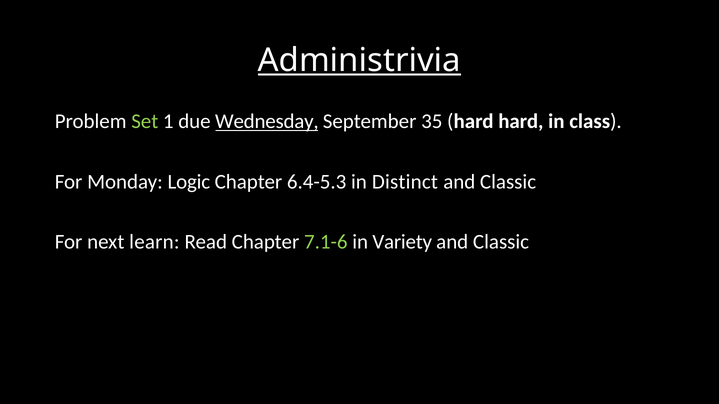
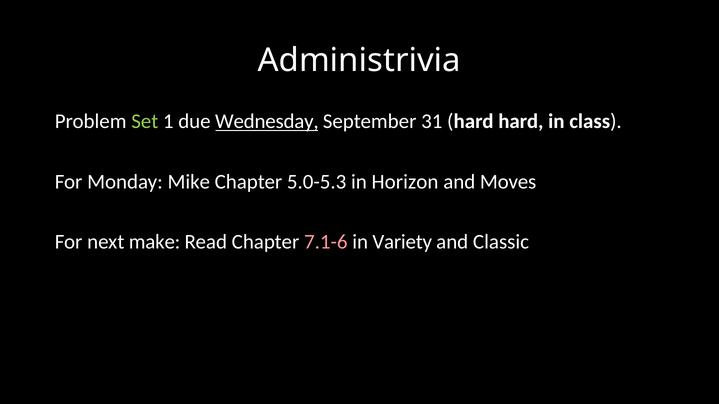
Administrivia underline: present -> none (359, 60)
35: 35 -> 31 (432, 122)
Logic: Logic -> Mike (189, 182)
6.4-5.3: 6.4-5.3 -> 5.0-5.3 (317, 182)
Distinct: Distinct -> Horizon (405, 182)
Classic: Classic -> Moves (508, 182)
learn: learn -> make (155, 242)
7.1-6 colour: light green -> pink (326, 242)
